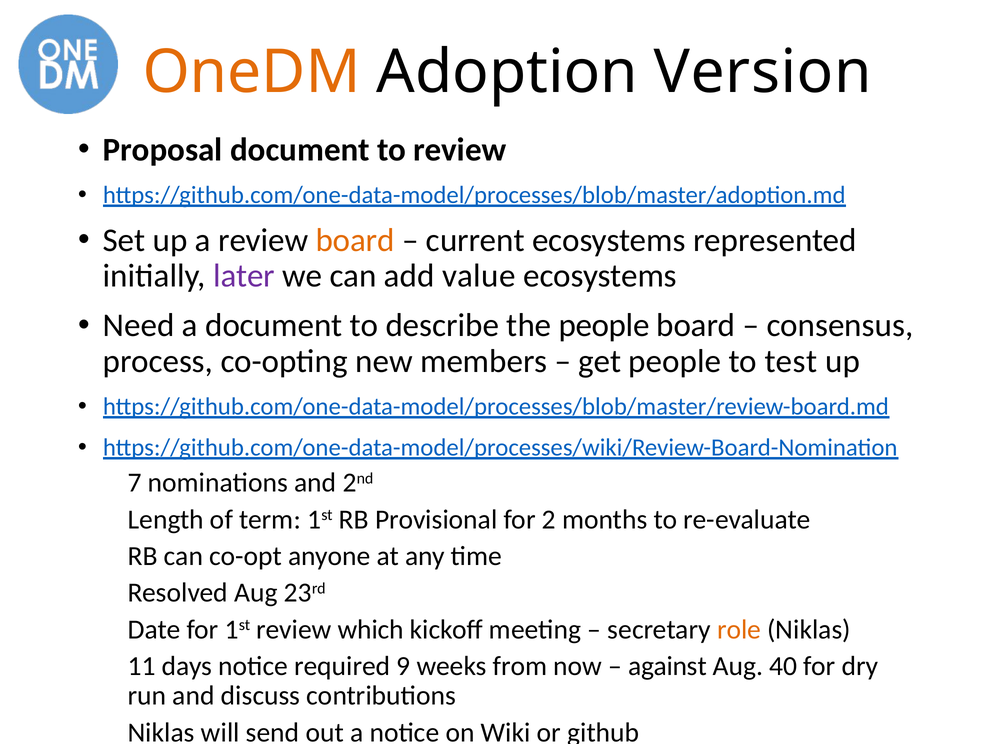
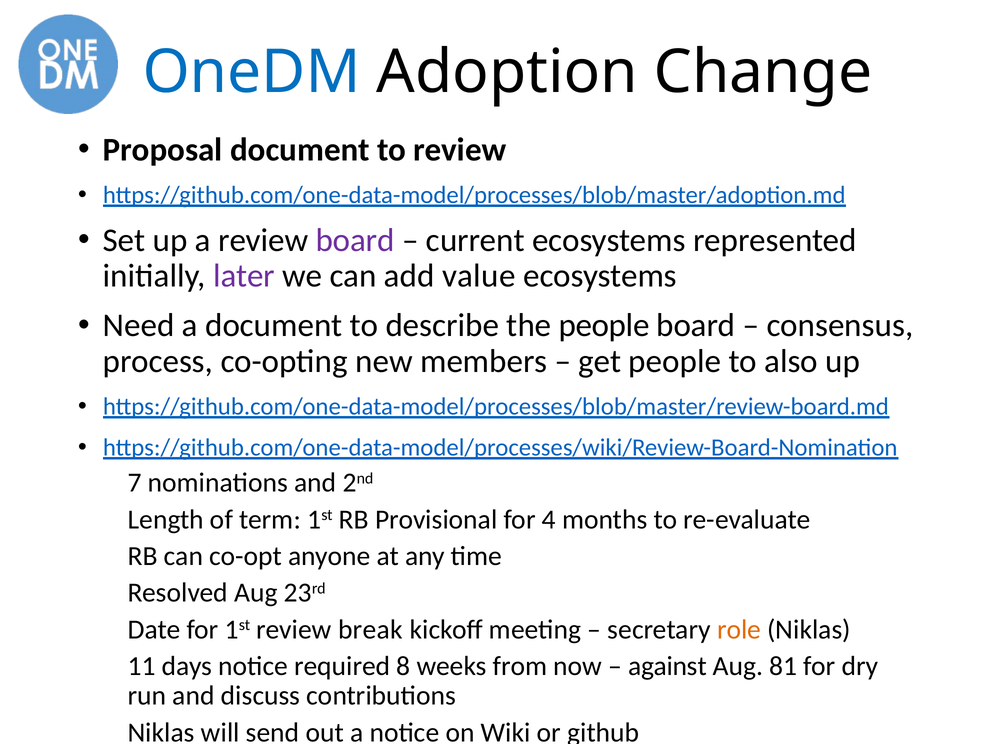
OneDM colour: orange -> blue (252, 72)
Version: Version -> Change (763, 72)
board colour: orange -> purple (355, 240)
test: test -> also (791, 361)
for 2: 2 -> 4 (549, 520)
which: which -> break (371, 629)
9: 9 -> 8 (403, 666)
40: 40 -> 81 (783, 666)
